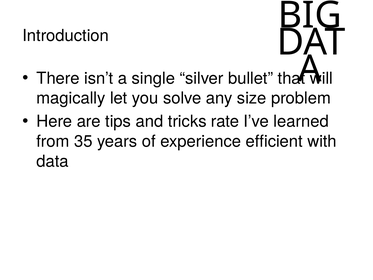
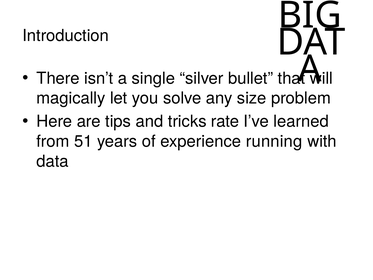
35: 35 -> 51 (83, 141)
efficient: efficient -> running (274, 141)
